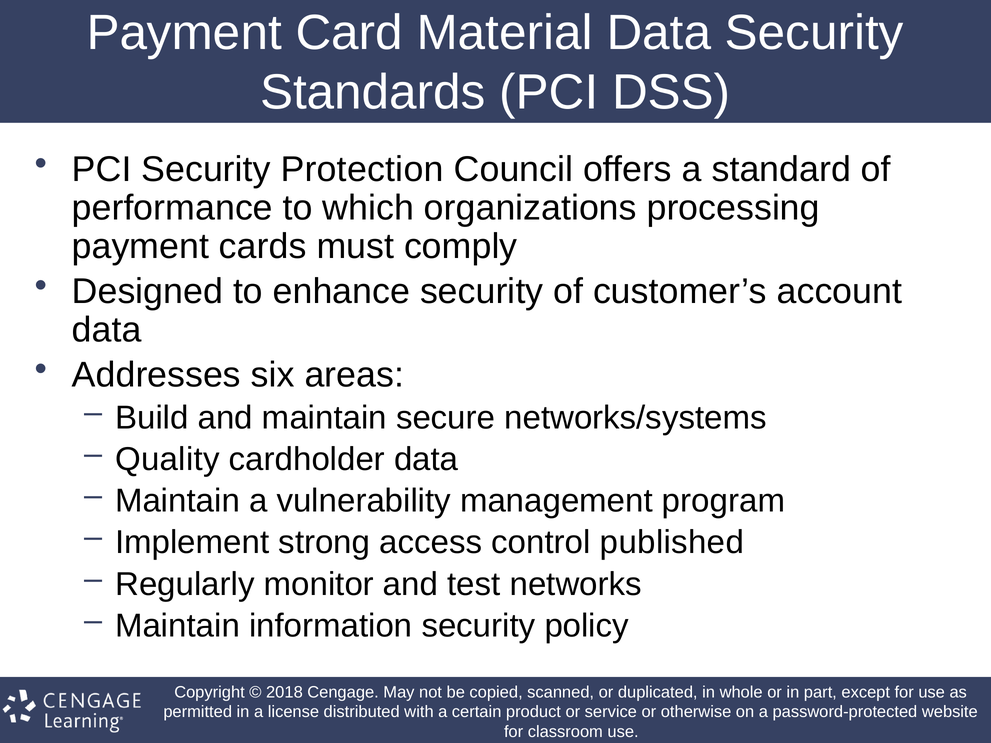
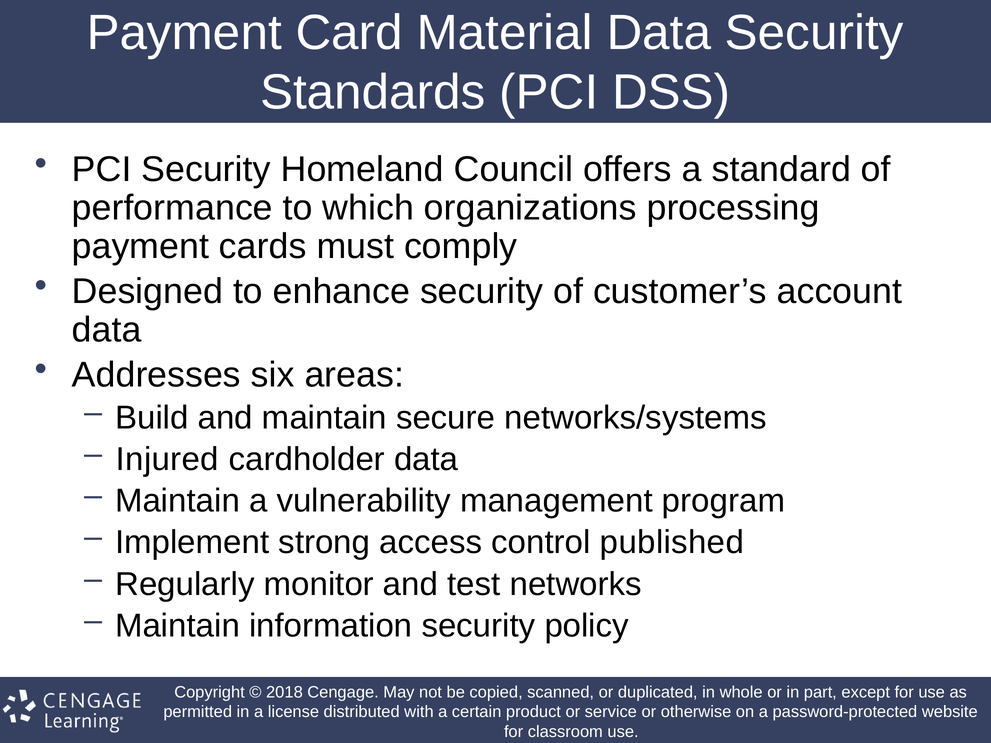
Protection: Protection -> Homeland (362, 169)
Quality: Quality -> Injured (167, 460)
